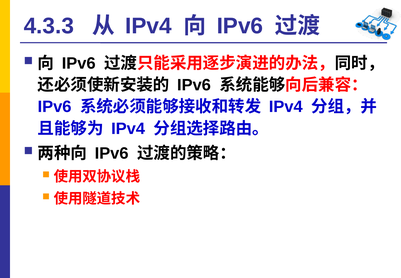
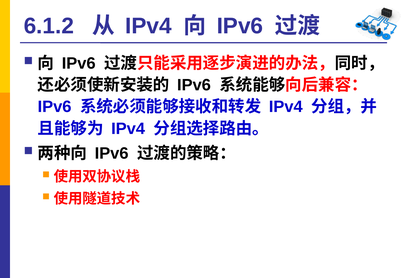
4.3.3: 4.3.3 -> 6.1.2 (49, 26)
